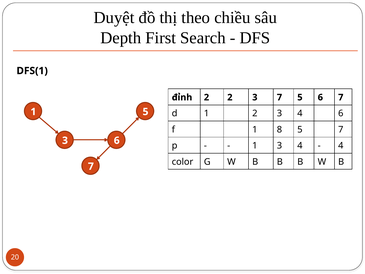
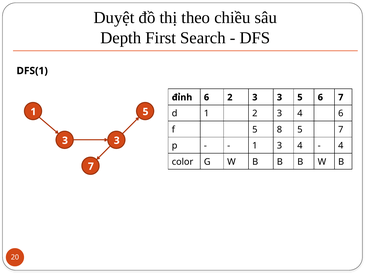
đỉnh 2: 2 -> 6 (207, 97)
2 3 7: 7 -> 3 (279, 97)
f 1: 1 -> 5 (255, 129)
6: 6 -> 3 (117, 140)
